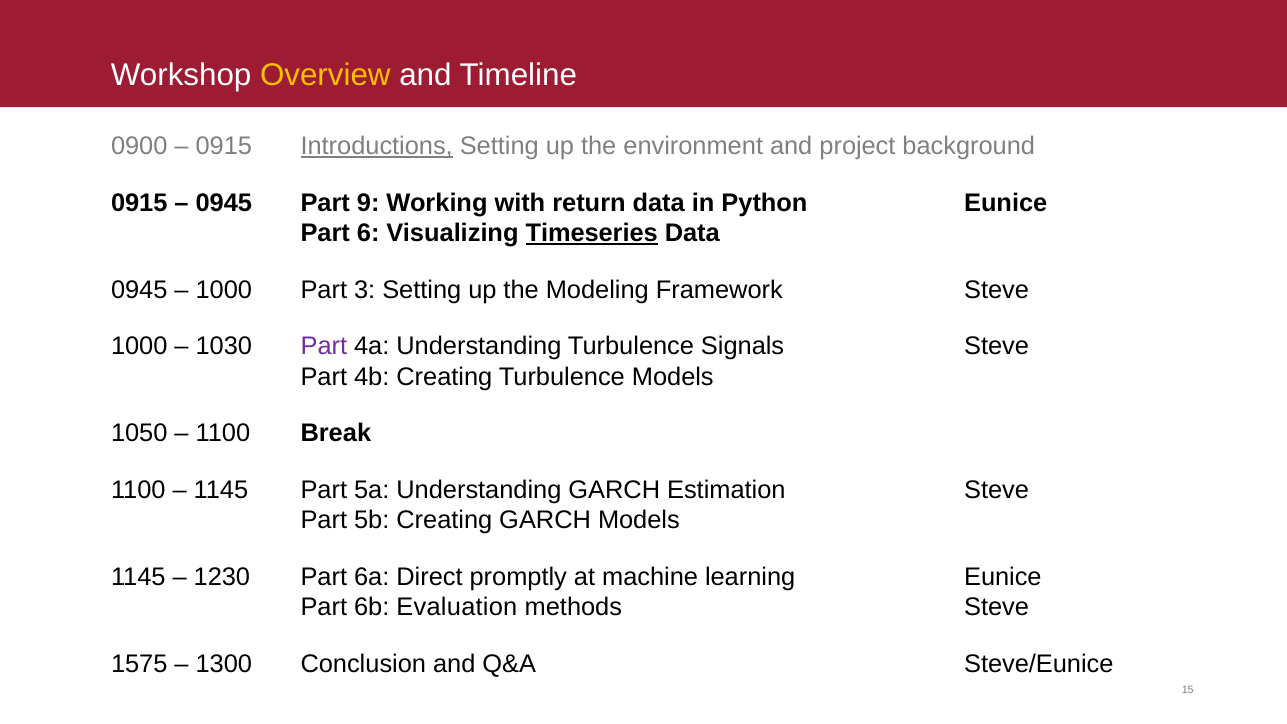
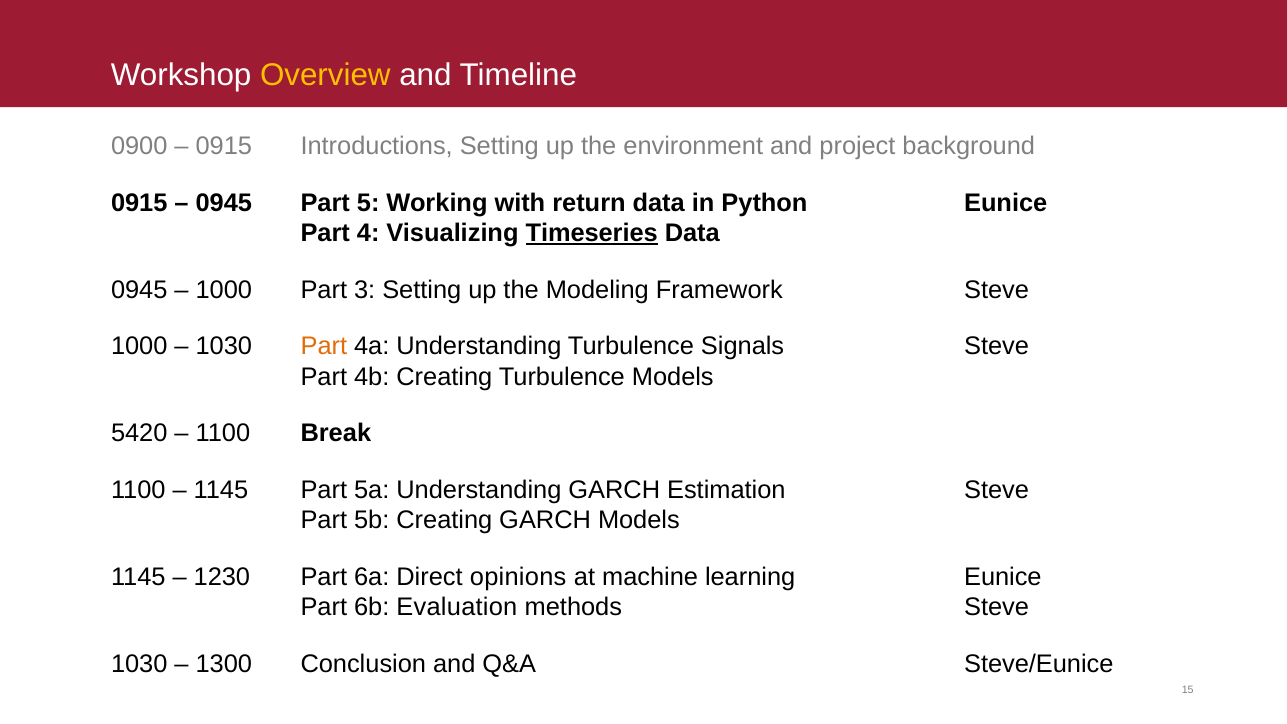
Introductions underline: present -> none (377, 146)
9: 9 -> 5 (368, 203)
6: 6 -> 4 (368, 233)
Part colour: purple -> orange (324, 346)
1050: 1050 -> 5420 (139, 433)
promptly: promptly -> opinions (518, 577)
1575: 1575 -> 1030 (139, 664)
